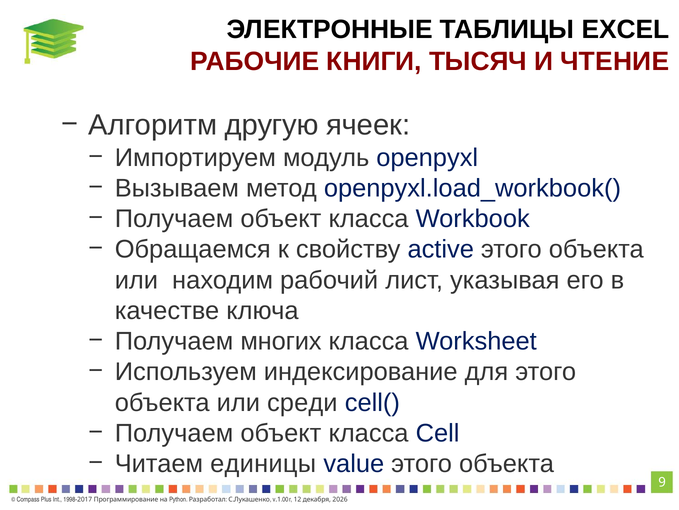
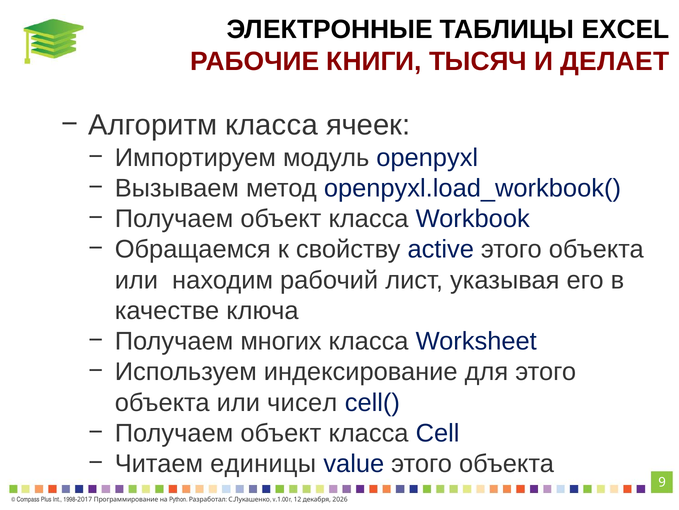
ЧТЕНИЕ: ЧТЕНИЕ -> ДЕЛАЕТ (615, 61)
Алгоритм другую: другую -> класса (271, 125)
среди: среди -> чисел (302, 402)
